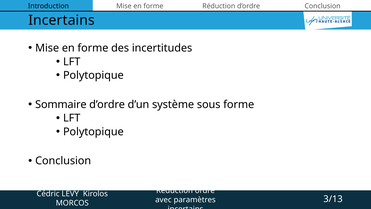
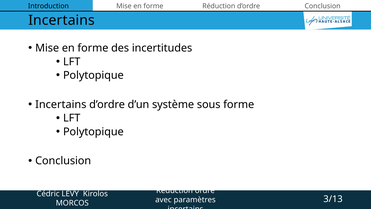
Sommaire: Sommaire -> Incertains (61, 104)
